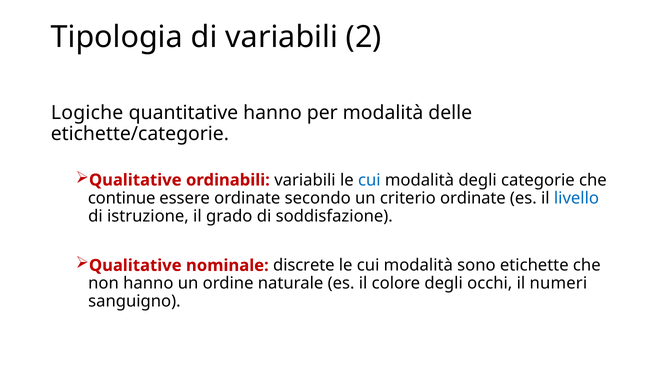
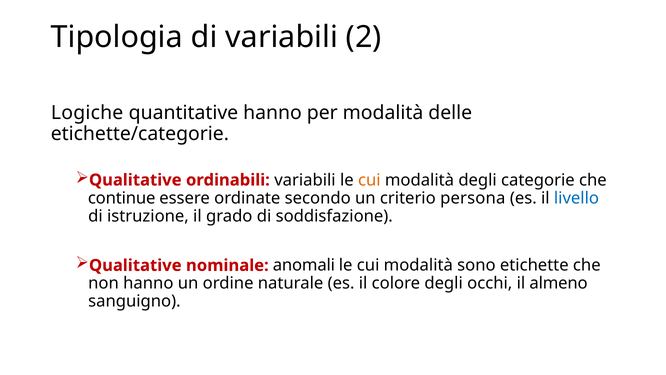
cui colour: blue -> orange (369, 180)
criterio ordinate: ordinate -> persona (473, 198)
discrete: discrete -> anomali (304, 265)
numeri: numeri -> almeno (559, 283)
